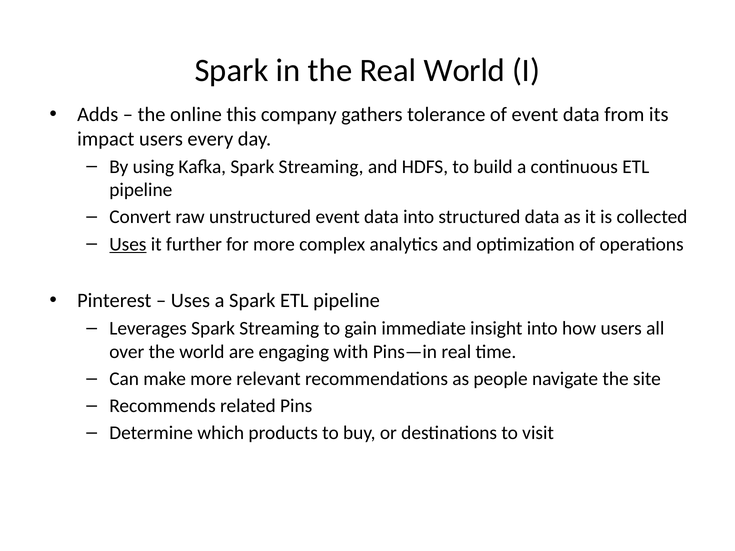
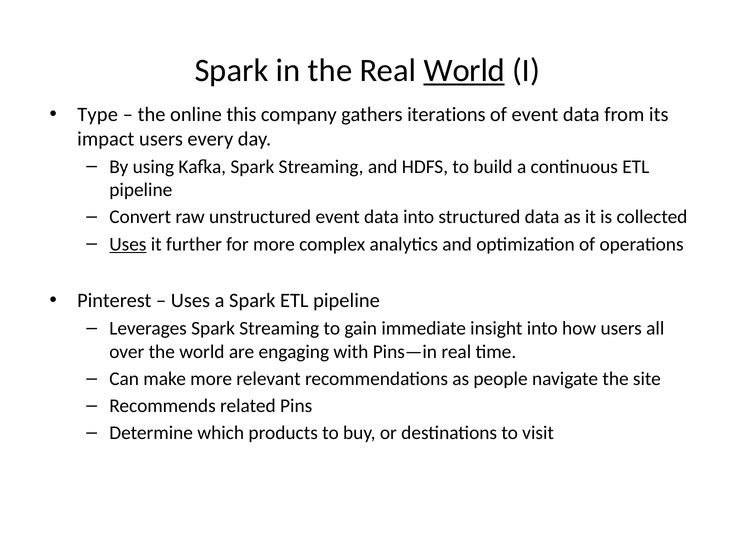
World underline: none -> present (464, 70)
Adds: Adds -> Type (98, 115)
tolerance: tolerance -> iterations (446, 115)
